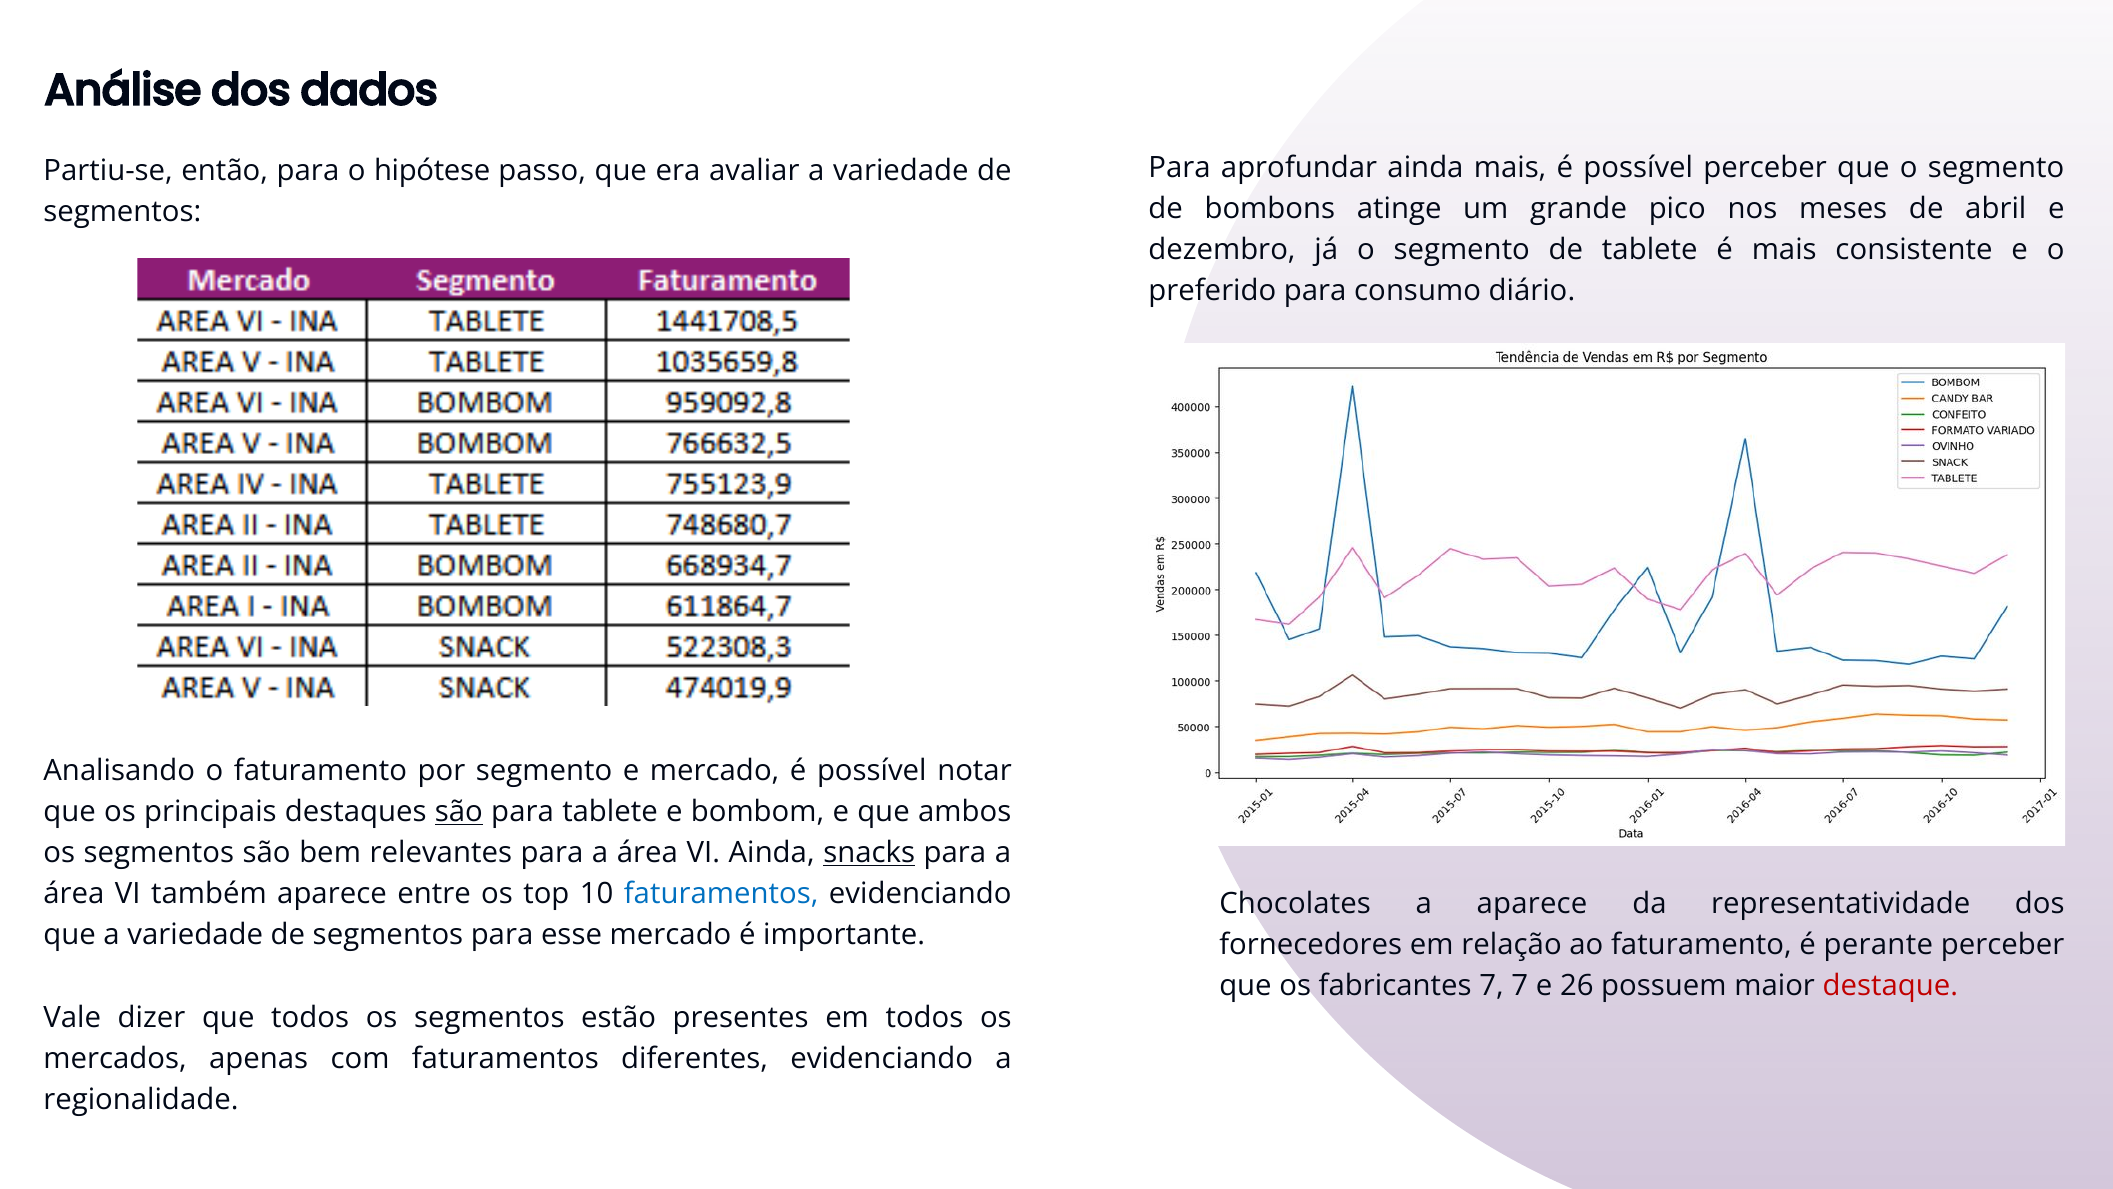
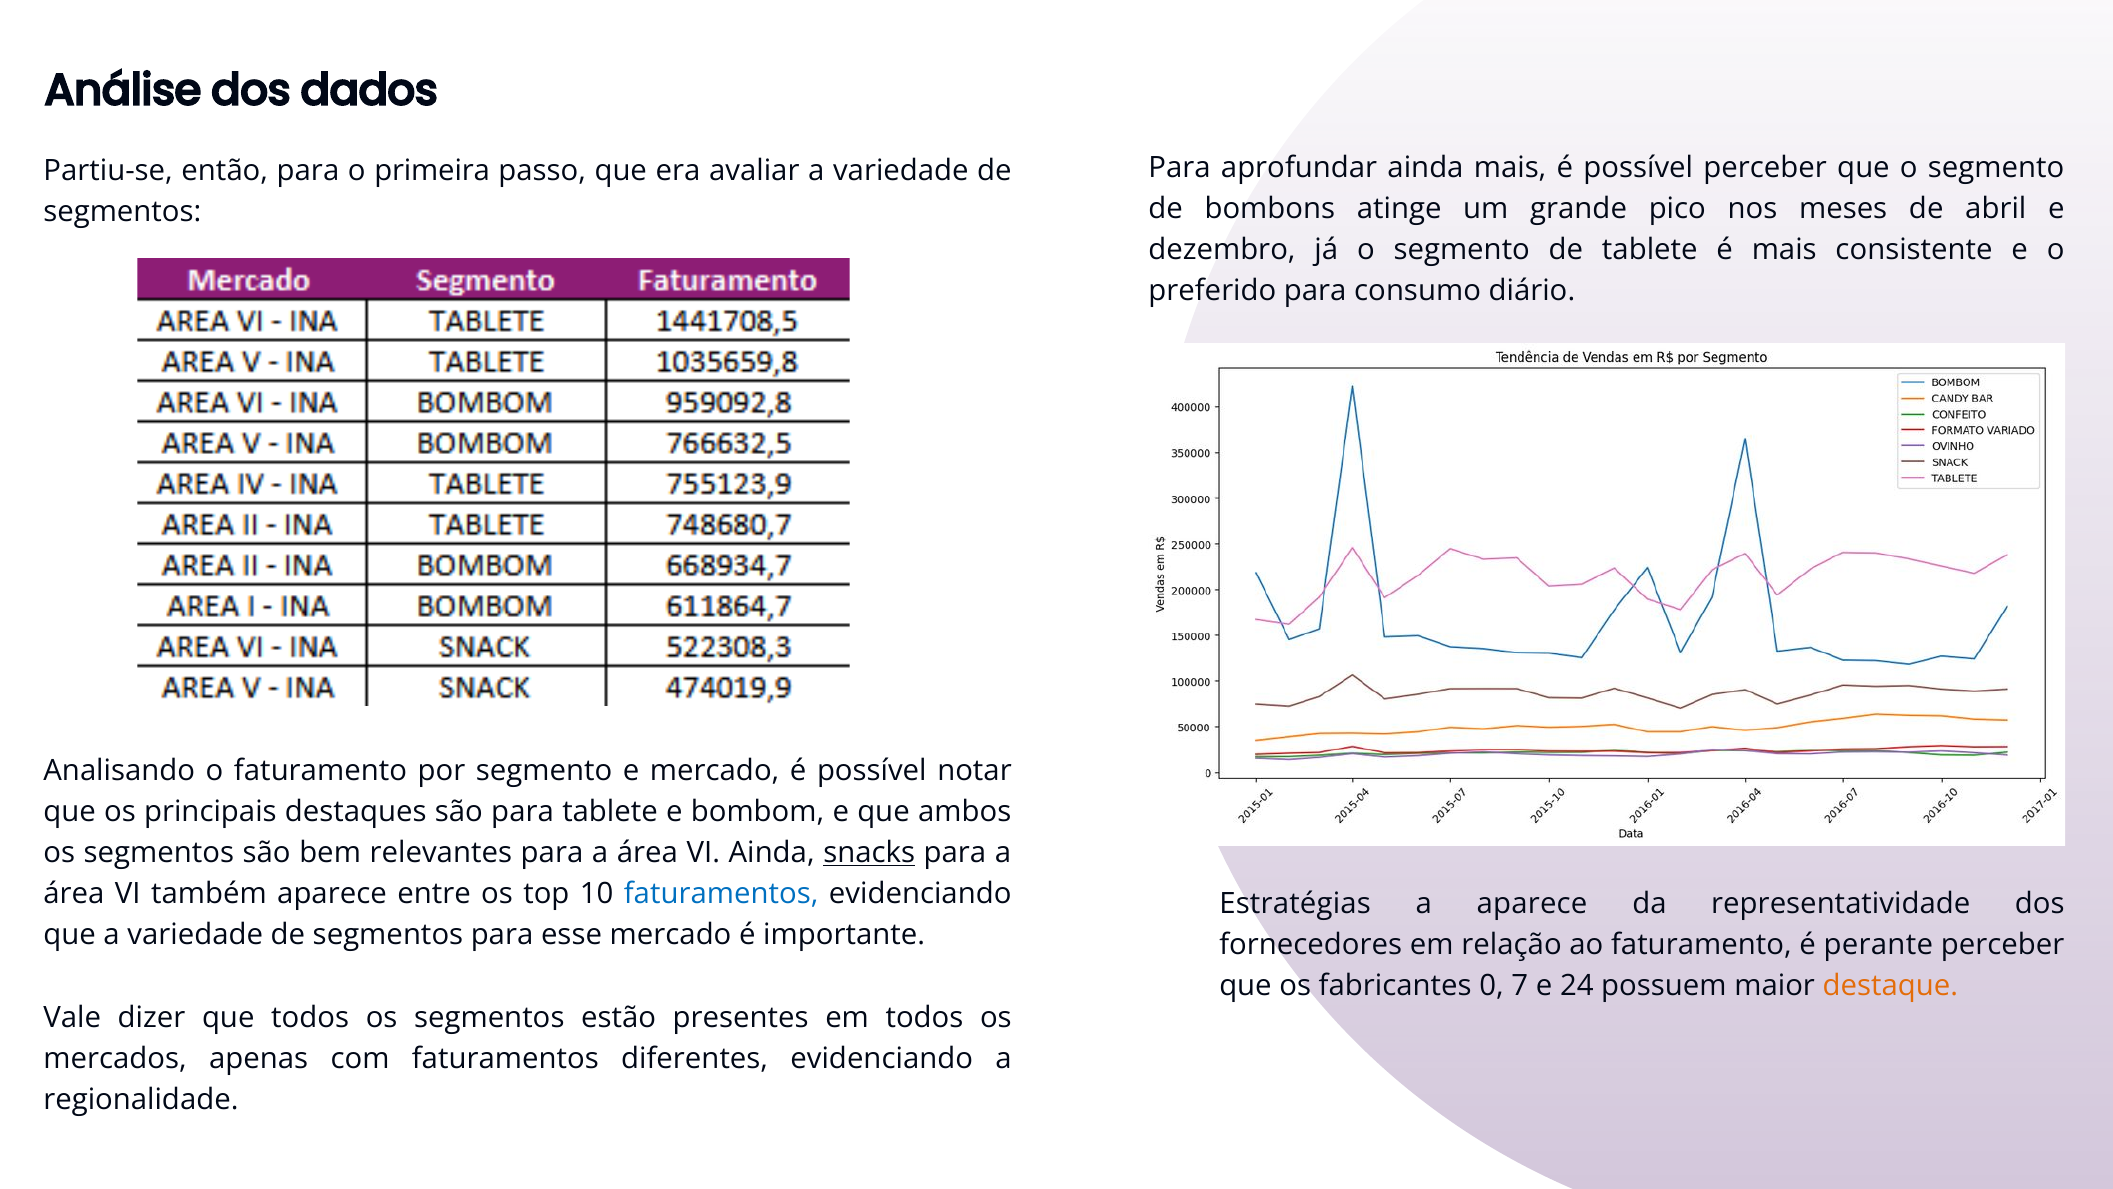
hipótese: hipótese -> primeira (432, 171)
são underline: present -> none (459, 812)
Chocolates: Chocolates -> Estratégias (1295, 904)
fabricantes 7: 7 -> 0 (1492, 986)
26: 26 -> 24 (1577, 986)
destaque colour: red -> orange (1890, 986)
